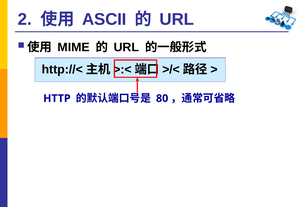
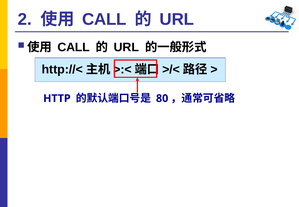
ASCII: ASCII -> CALL (104, 19)
MIME: MIME -> CALL (74, 47)
